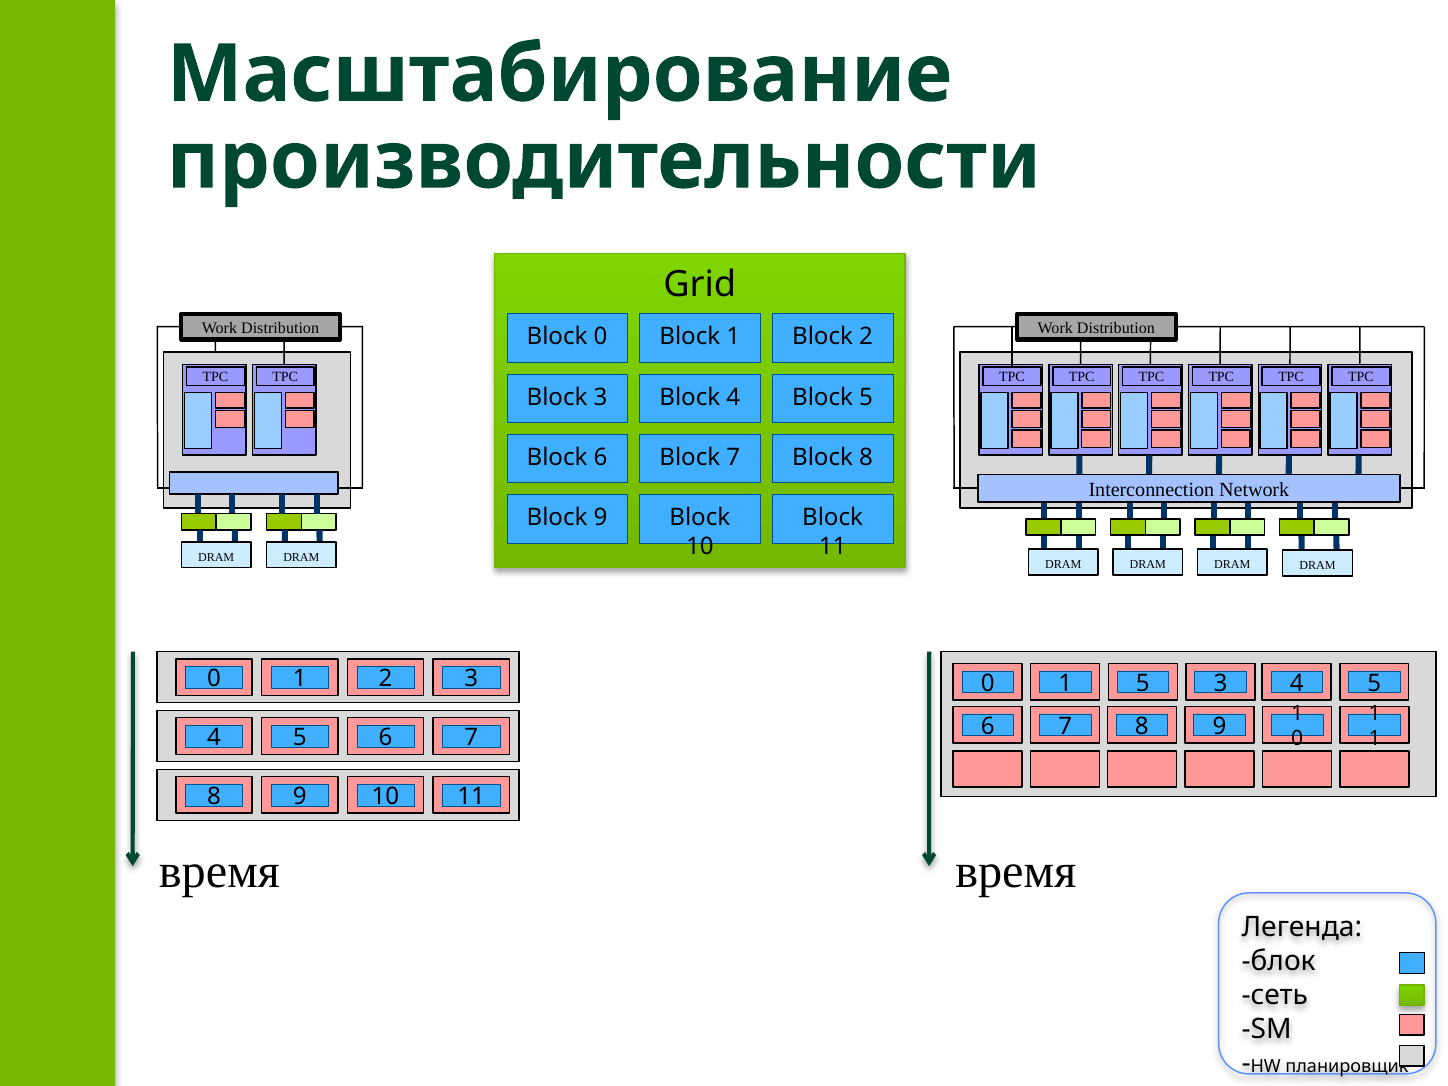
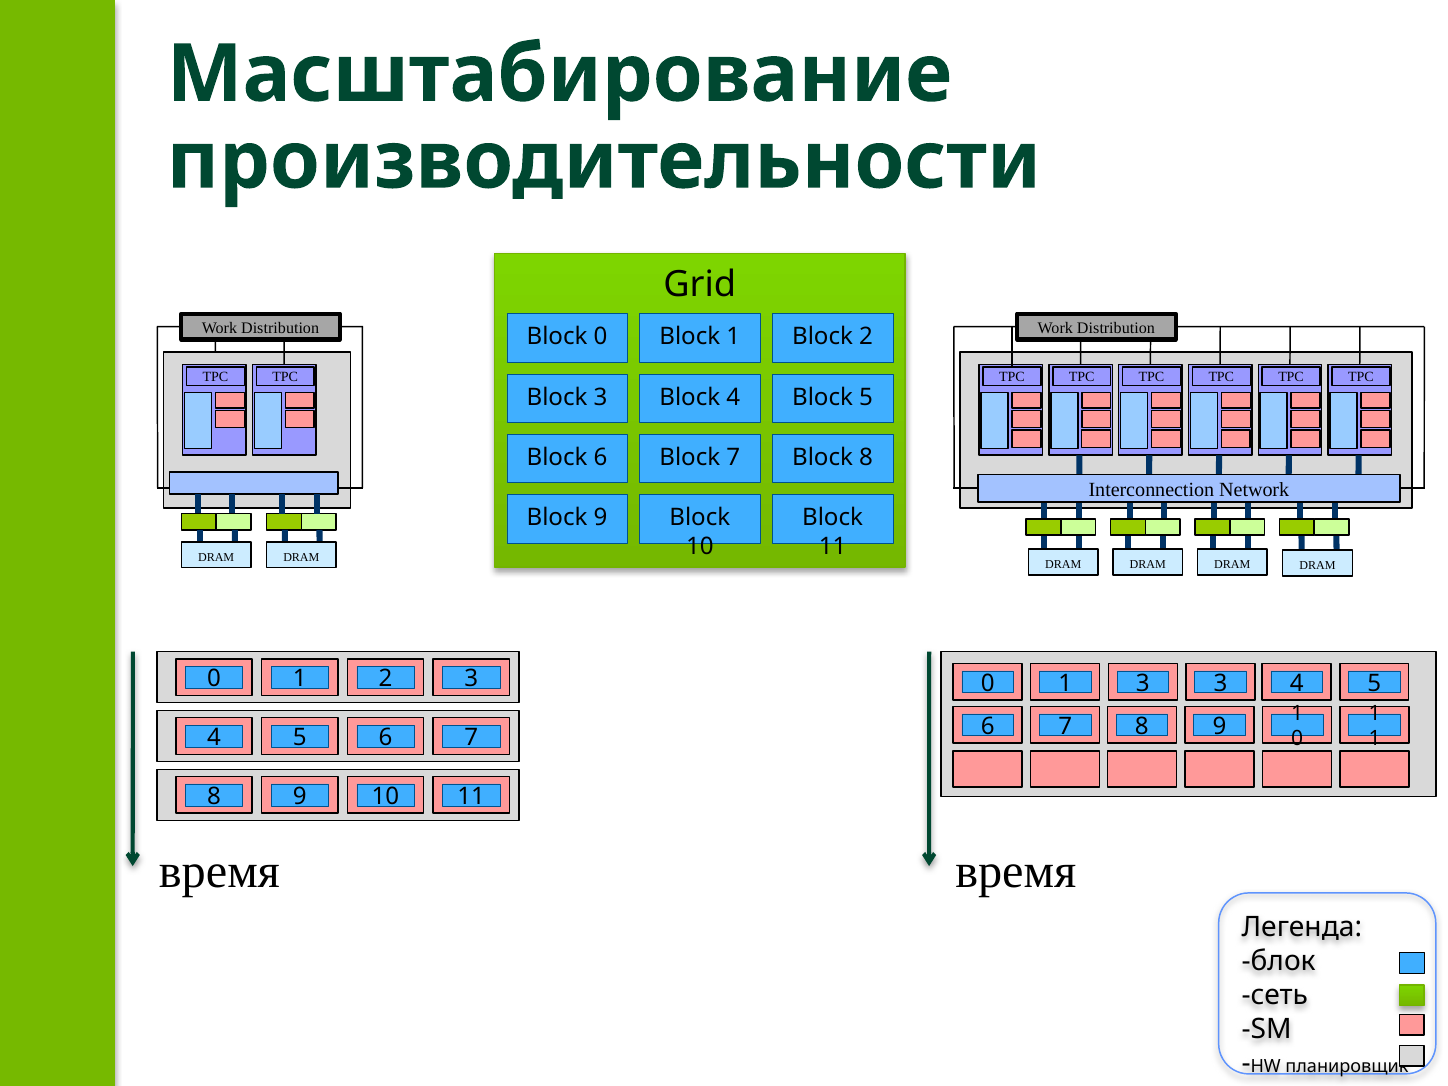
1 5: 5 -> 3 (1143, 683)
